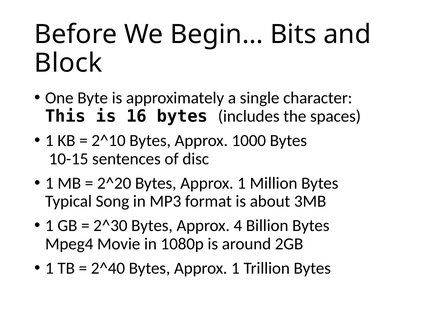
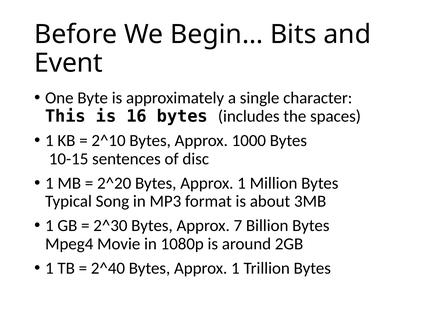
Block: Block -> Event (68, 63)
4: 4 -> 7 (238, 226)
